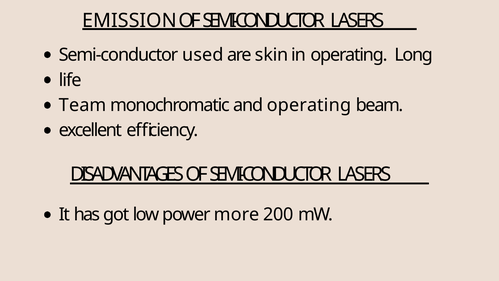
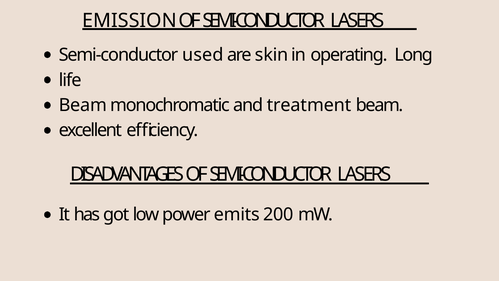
Team: Team -> Beam (83, 105)
and operating: operating -> treatment (309, 105)
more: more -> emits (237, 214)
